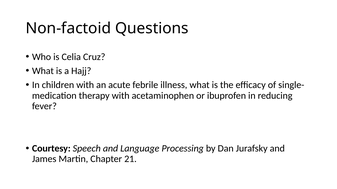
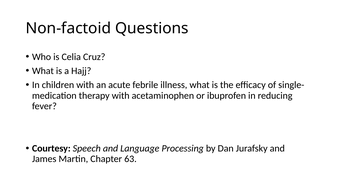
21: 21 -> 63 (130, 159)
